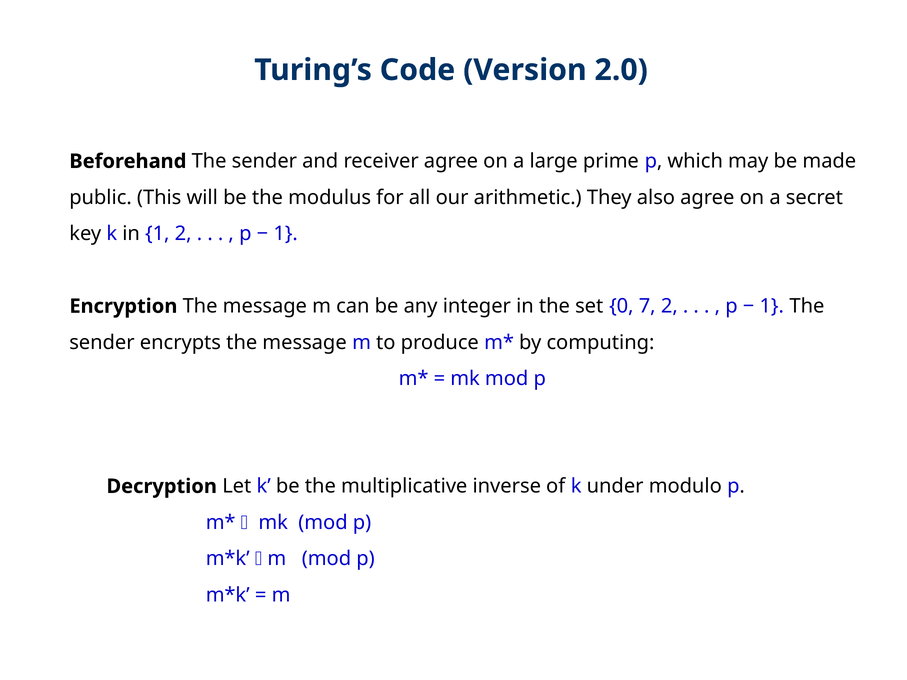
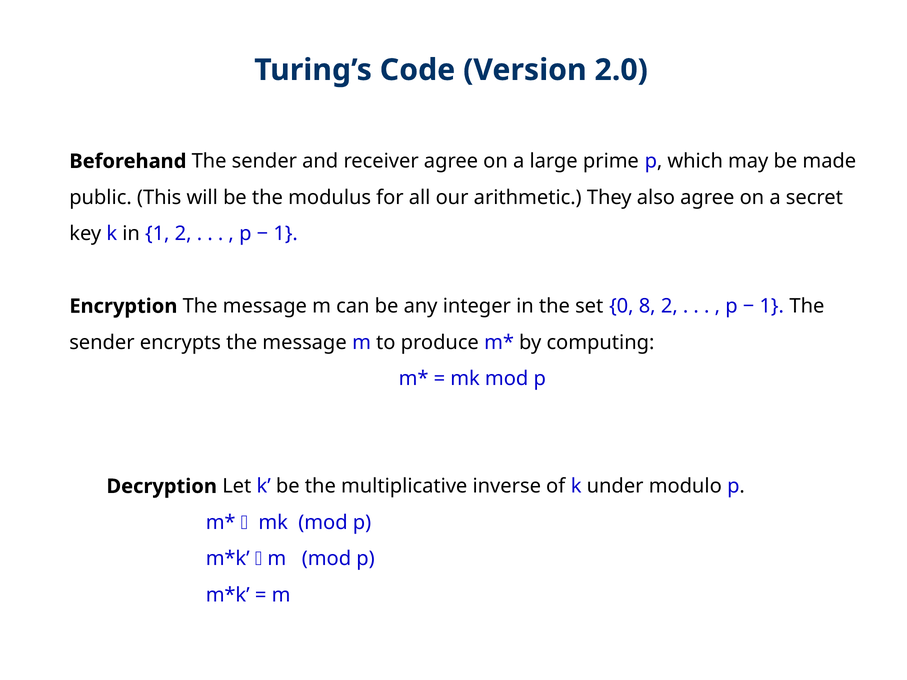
7: 7 -> 8 (647, 306)
